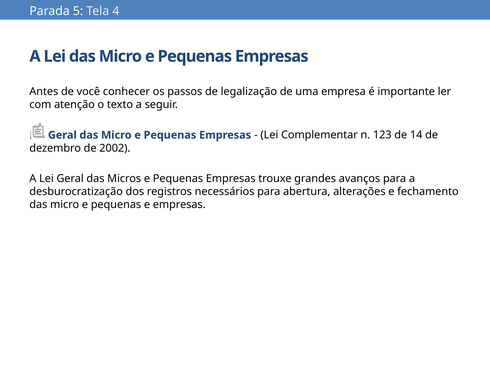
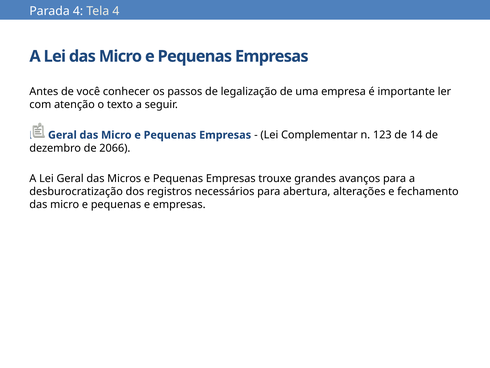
Parada 5: 5 -> 4 (78, 11)
2002: 2002 -> 2066 (115, 148)
